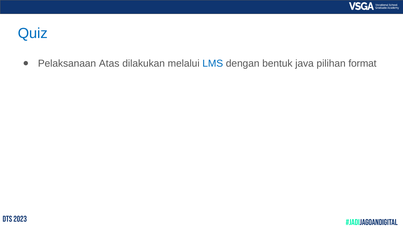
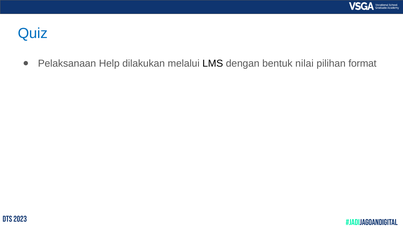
Atas: Atas -> Help (109, 63)
LMS colour: blue -> black (213, 63)
java: java -> nilai (304, 63)
